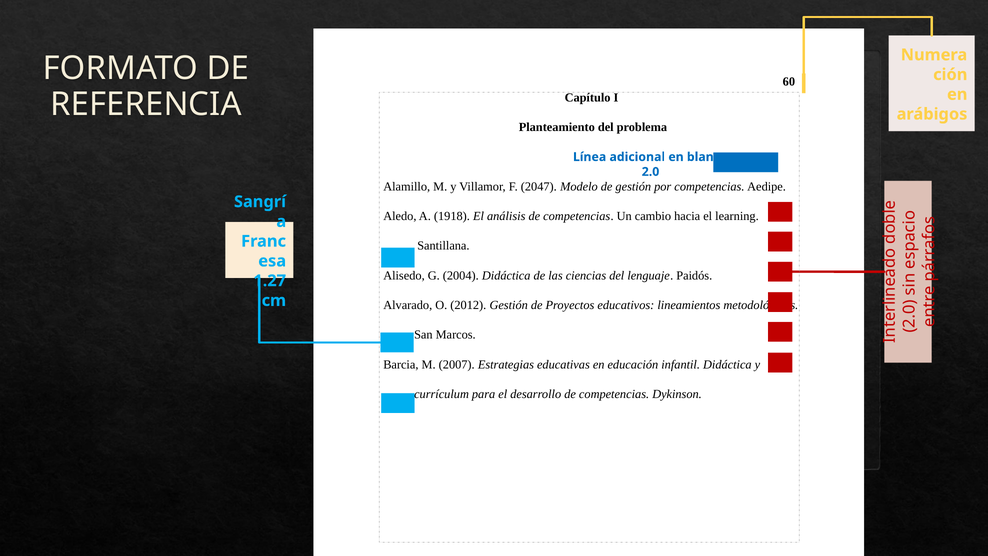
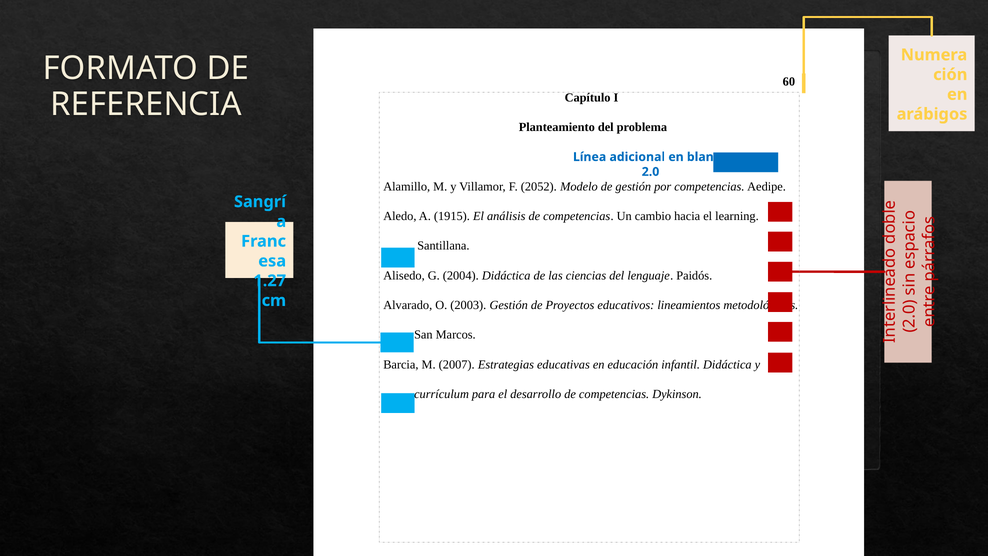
2047: 2047 -> 2052 (539, 187)
1918: 1918 -> 1915 (452, 216)
2012: 2012 -> 2003 (468, 305)
